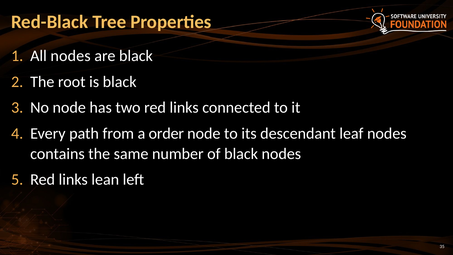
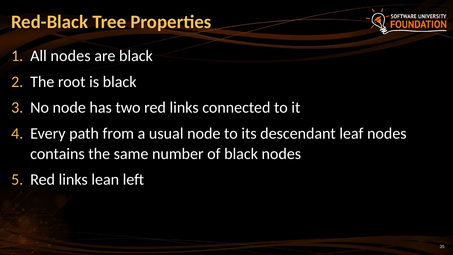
order: order -> usual (166, 133)
